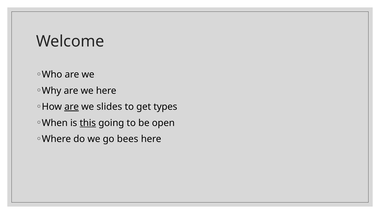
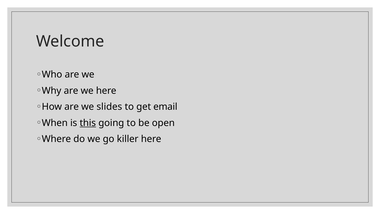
are underline: present -> none (72, 107)
types: types -> email (165, 107)
bees: bees -> killer (128, 139)
